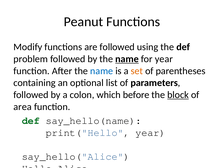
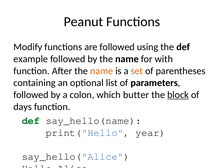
problem: problem -> example (31, 59)
name underline: present -> none (127, 59)
for year: year -> with (164, 59)
name colour: blue -> orange (102, 71)
before: before -> butter (136, 95)
area: area -> days (23, 107)
